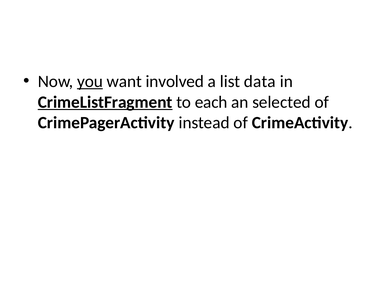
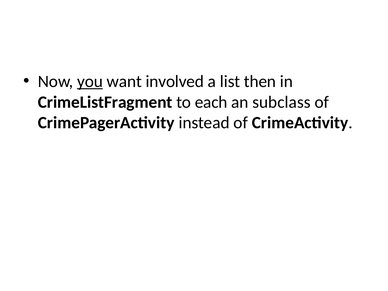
data: data -> then (260, 81)
CrimeListFragment underline: present -> none (105, 102)
selected: selected -> subclass (281, 102)
